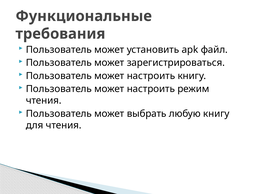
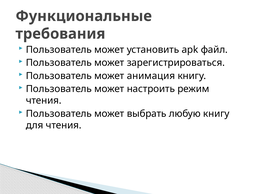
настроить: настроить -> анимация (151, 76)
